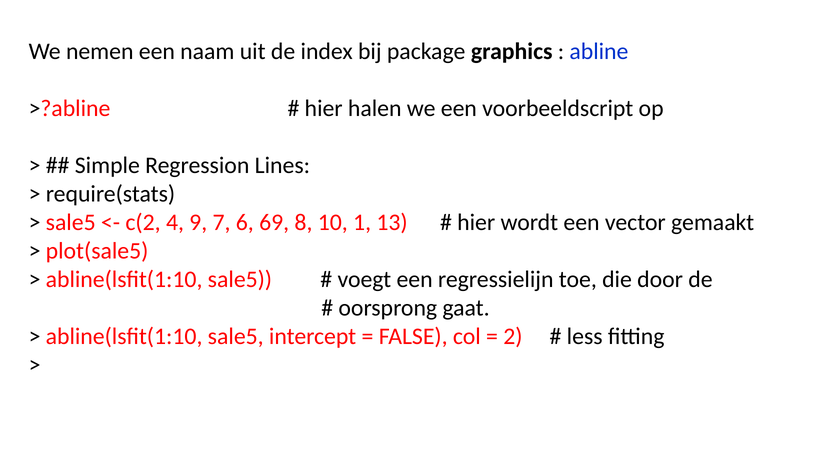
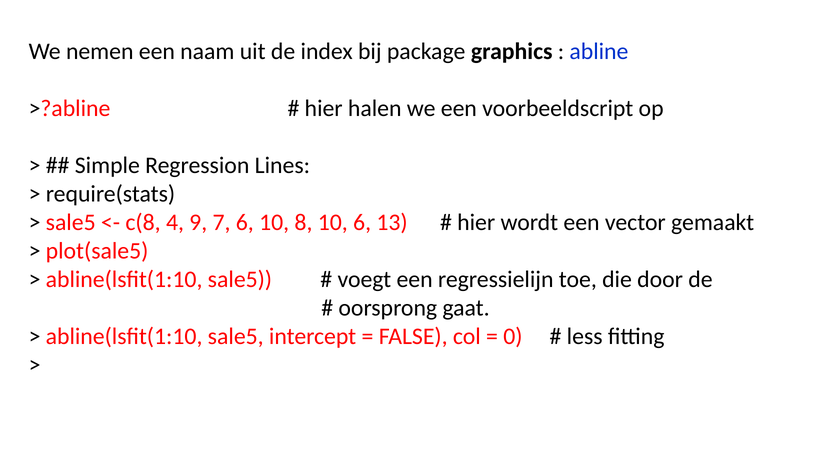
c(2: c(2 -> c(8 (143, 223)
6 69: 69 -> 10 (274, 223)
10 1: 1 -> 6 (362, 223)
2: 2 -> 0 (513, 337)
